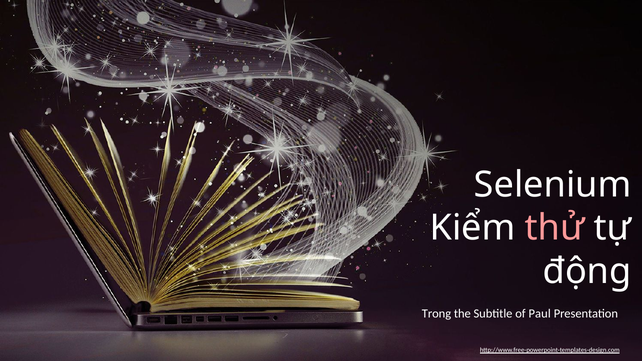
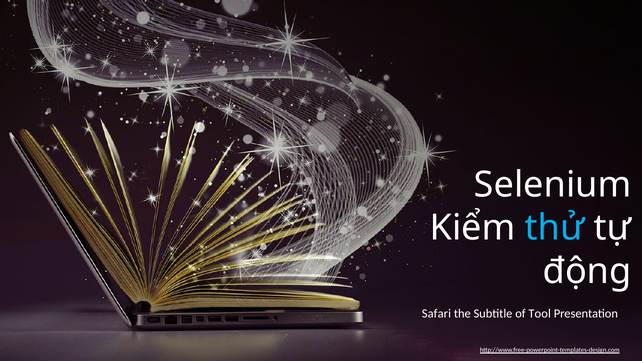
thử colour: pink -> light blue (555, 228)
Trong: Trong -> Safari (436, 314)
Paul: Paul -> Tool (540, 314)
